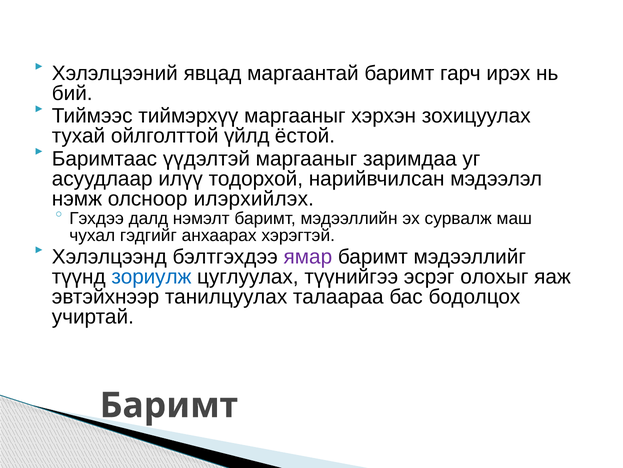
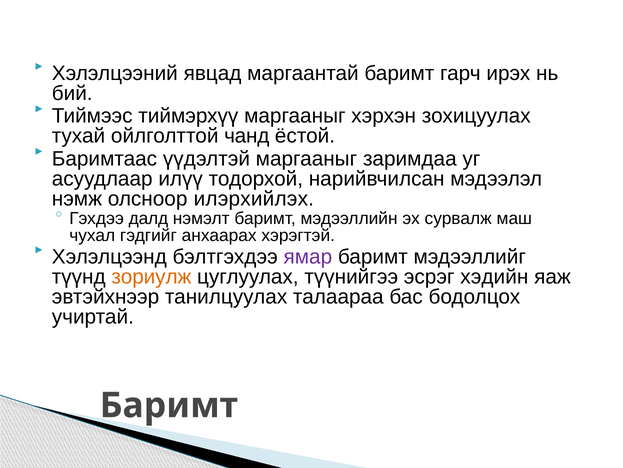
үйлд: үйлд -> чанд (247, 136)
зориулж colour: blue -> orange (151, 277)
олохыг: олохыг -> хэдийн (494, 277)
